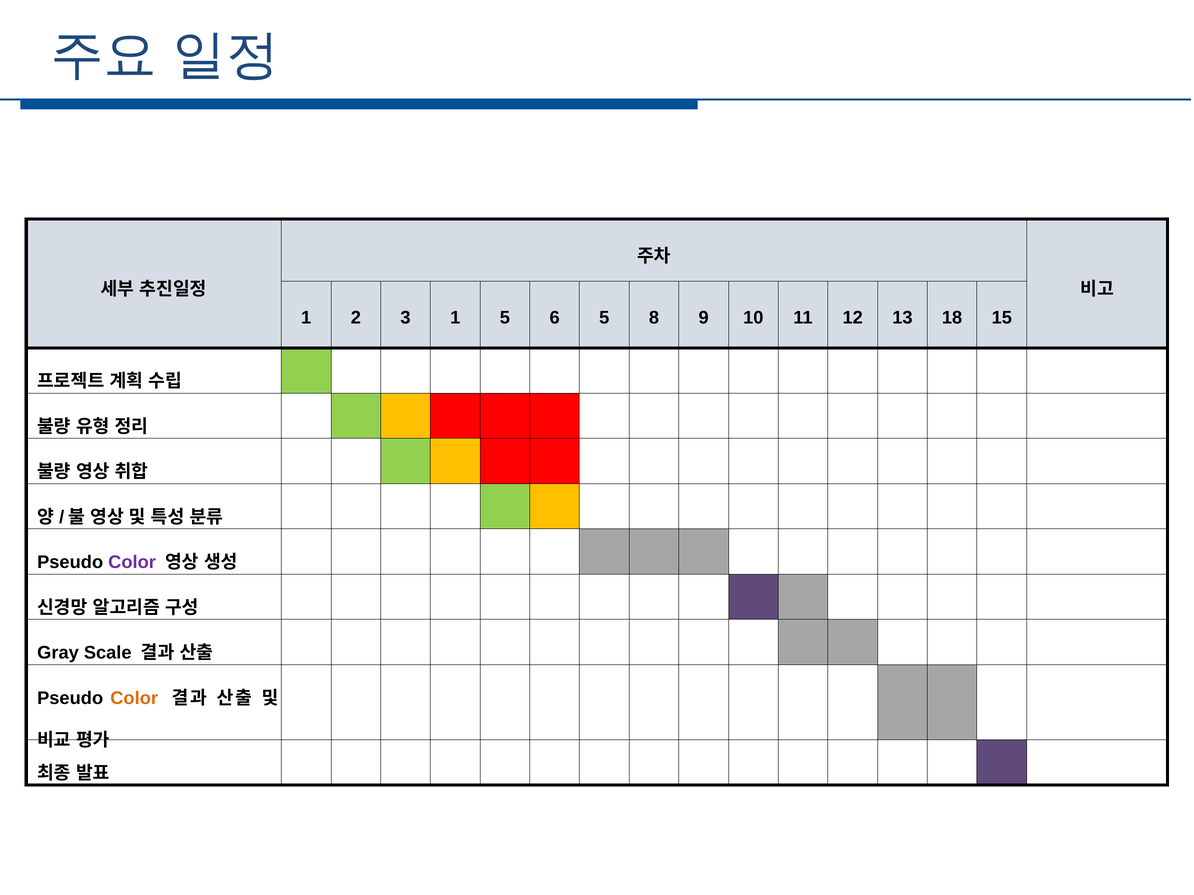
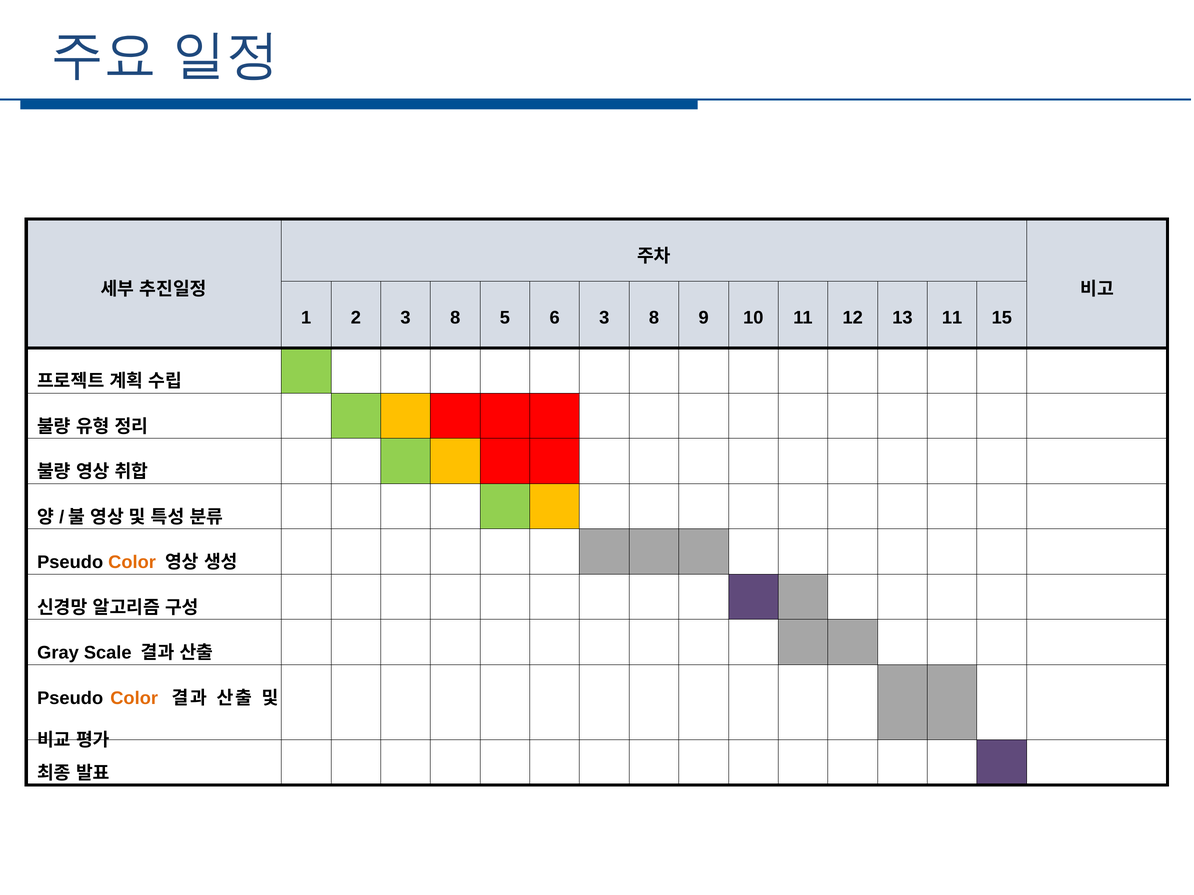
2 3 1: 1 -> 8 (455, 318)
6 5: 5 -> 3 (604, 318)
13 18: 18 -> 11 (952, 318)
Color colour: purple -> orange (132, 563)
